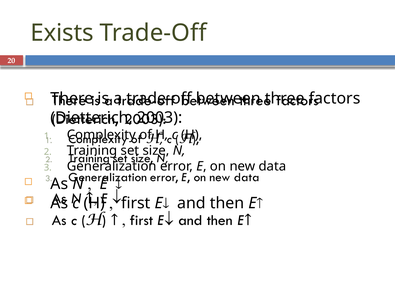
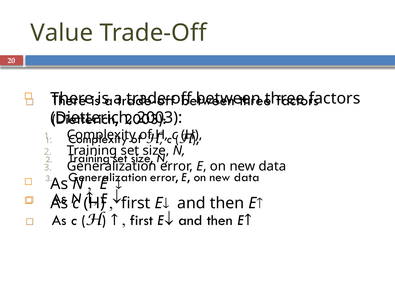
Exists: Exists -> Value (62, 33)
